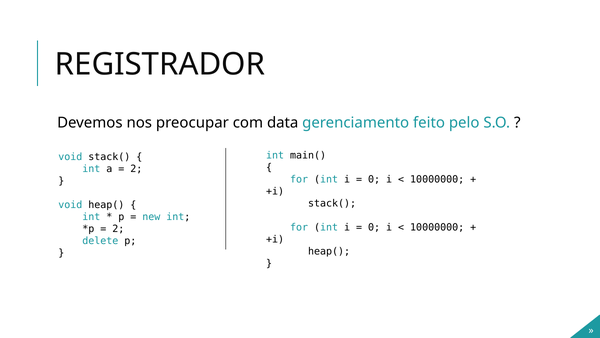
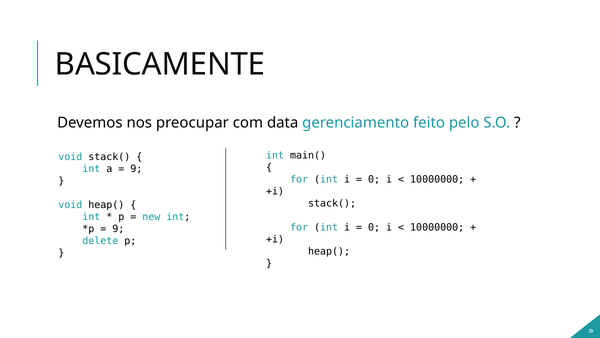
REGISTRADOR: REGISTRADOR -> BASICAMENTE (160, 64)
2: 2 -> 9 (136, 169)
2: 2 -> 9 (118, 229)
